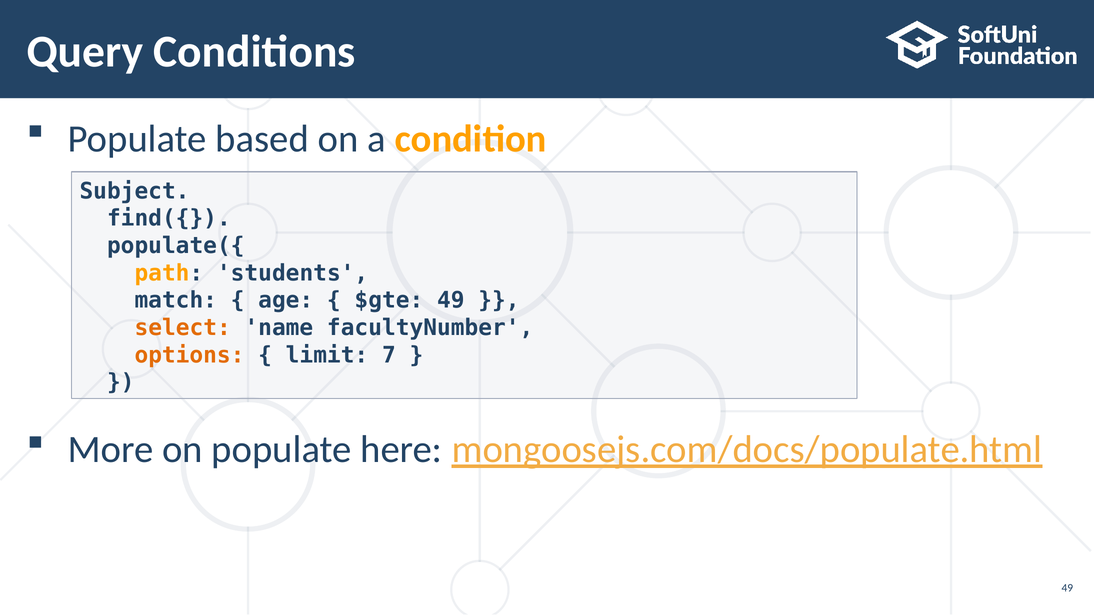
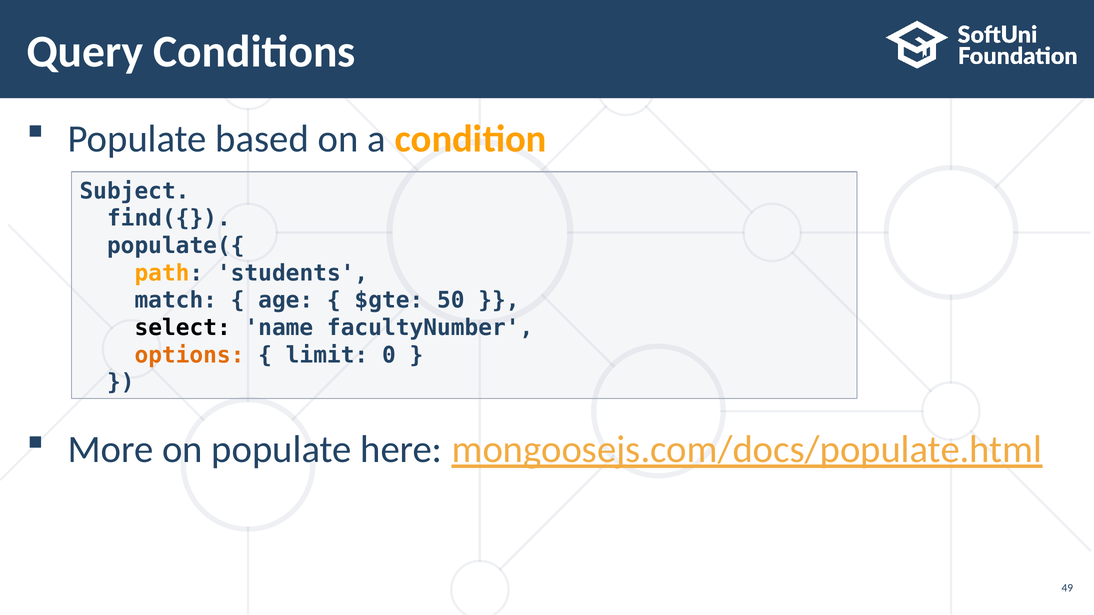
$gte 49: 49 -> 50 (451, 301)
select colour: orange -> black (183, 328)
7: 7 -> 0 (389, 355)
